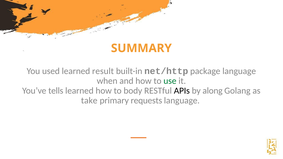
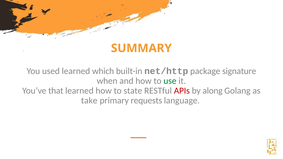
result: result -> which (103, 71)
package language: language -> signature (239, 71)
tells: tells -> that (56, 91)
body: body -> state (133, 91)
APIs colour: black -> red (182, 91)
